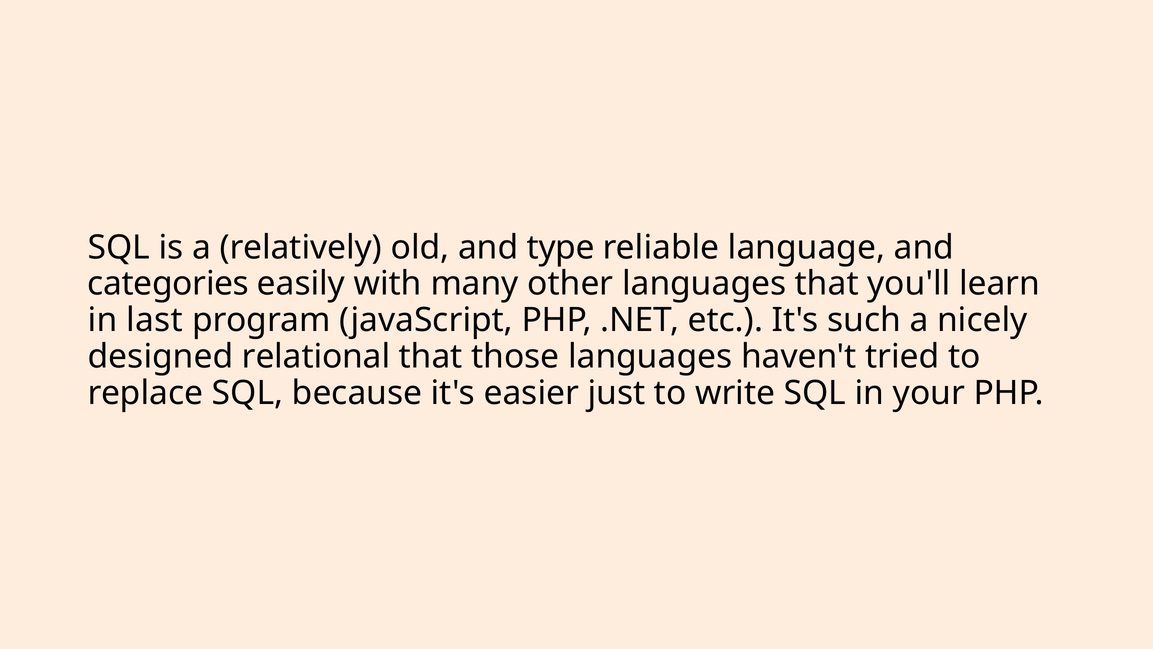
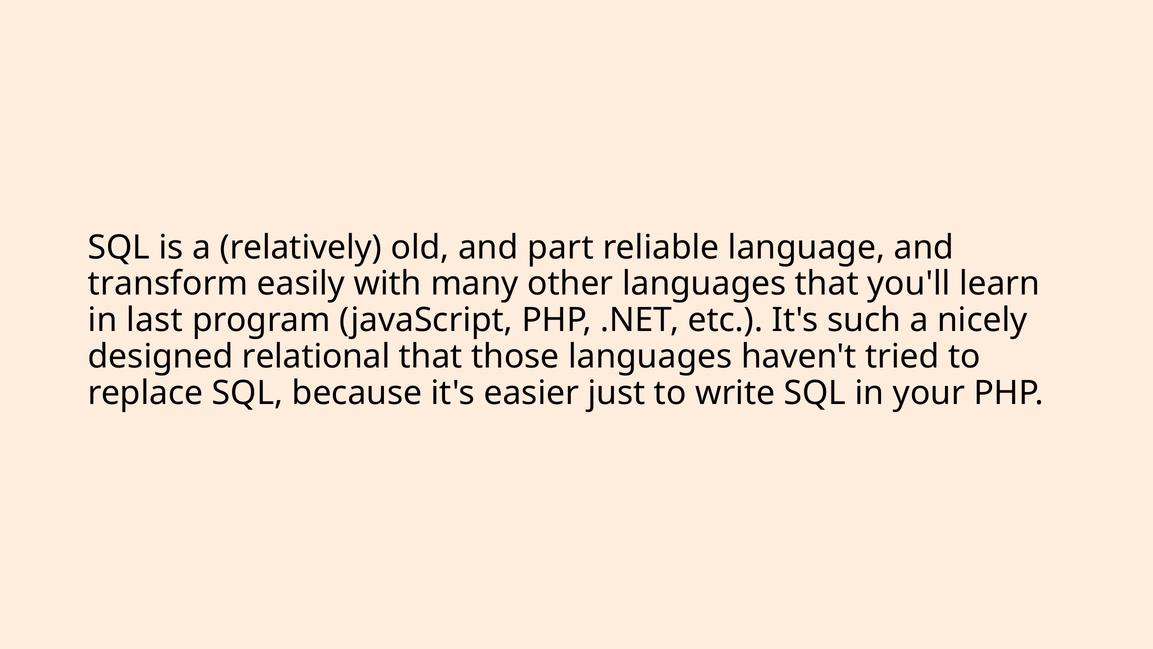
type: type -> part (560, 247)
categories: categories -> transform (168, 284)
